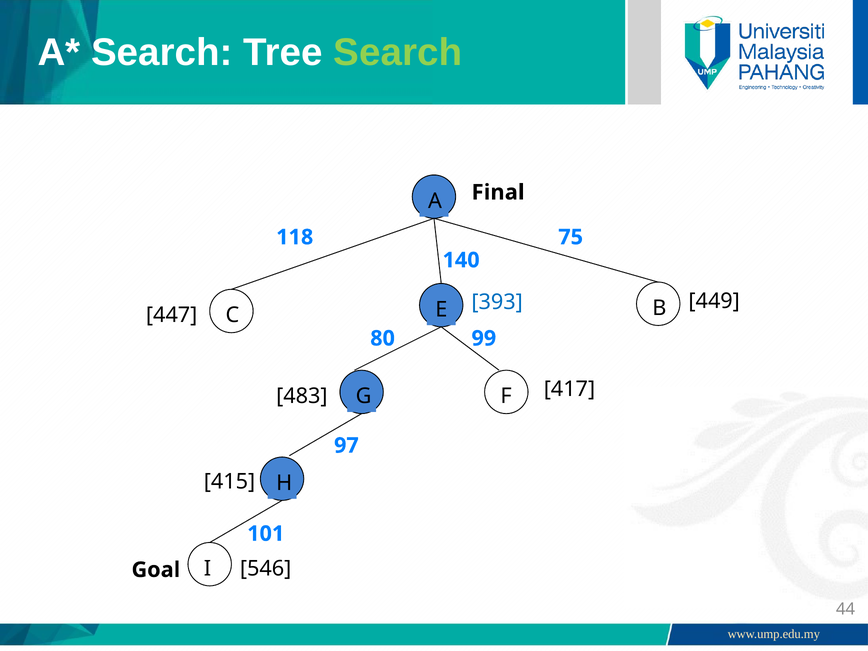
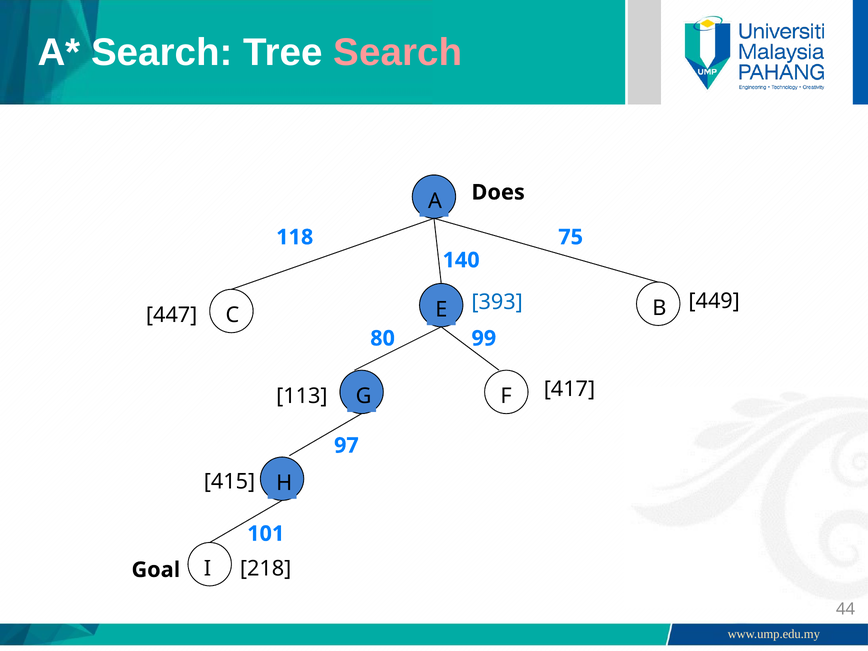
Search colour: light green -> pink (398, 52)
Final: Final -> Does (498, 192)
483: 483 -> 113 (302, 396)
546: 546 -> 218 (266, 569)
